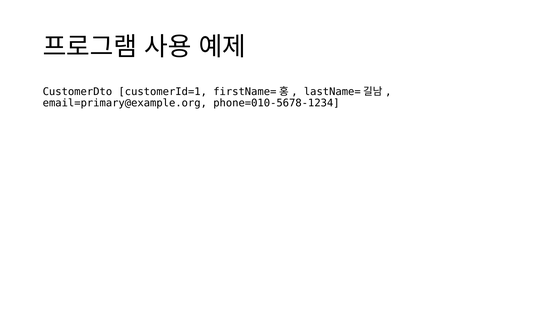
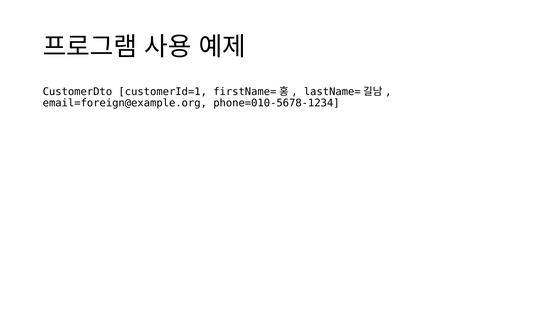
email=primary@example.org: email=primary@example.org -> email=foreign@example.org (125, 103)
